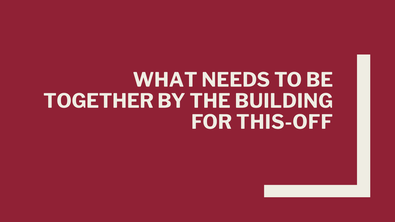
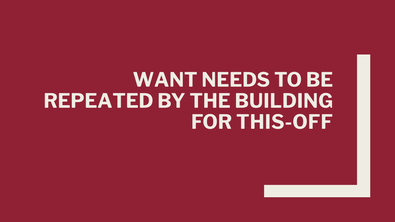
WHAT: WHAT -> WANT (165, 80)
TOGETHER: TOGETHER -> REPEATED (98, 101)
